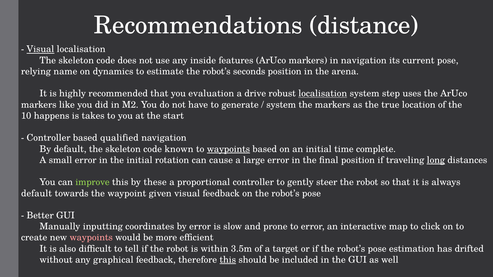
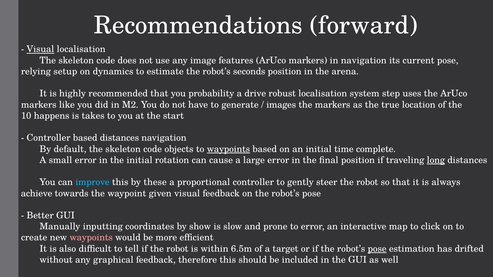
distance: distance -> forward (364, 25)
inside: inside -> image (203, 60)
name: name -> setup (65, 71)
evaluation: evaluation -> probability (211, 94)
localisation underline: present -> none (323, 94)
system: system -> images (281, 105)
based qualified: qualified -> distances (119, 138)
known: known -> objects (179, 149)
improve colour: light green -> light blue (93, 182)
default: default -> achieve (37, 194)
by error: error -> show (200, 227)
3.5m: 3.5m -> 6.5m (242, 249)
pose underline: none -> present (377, 249)
this underline: present -> none (228, 260)
